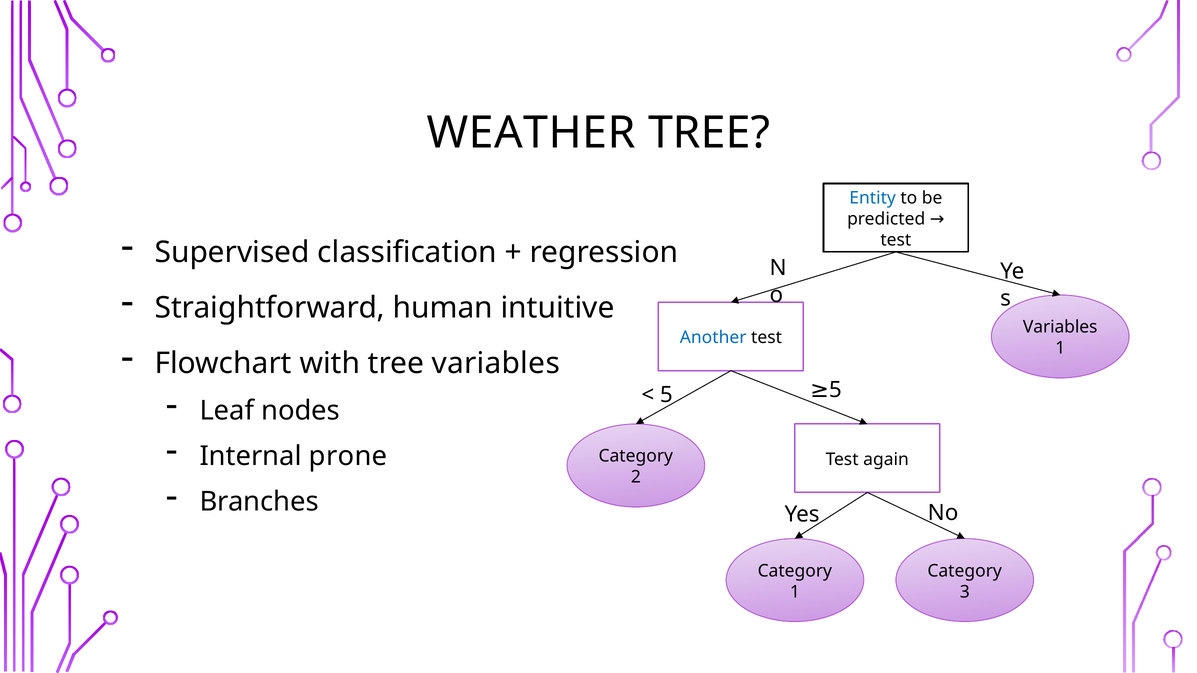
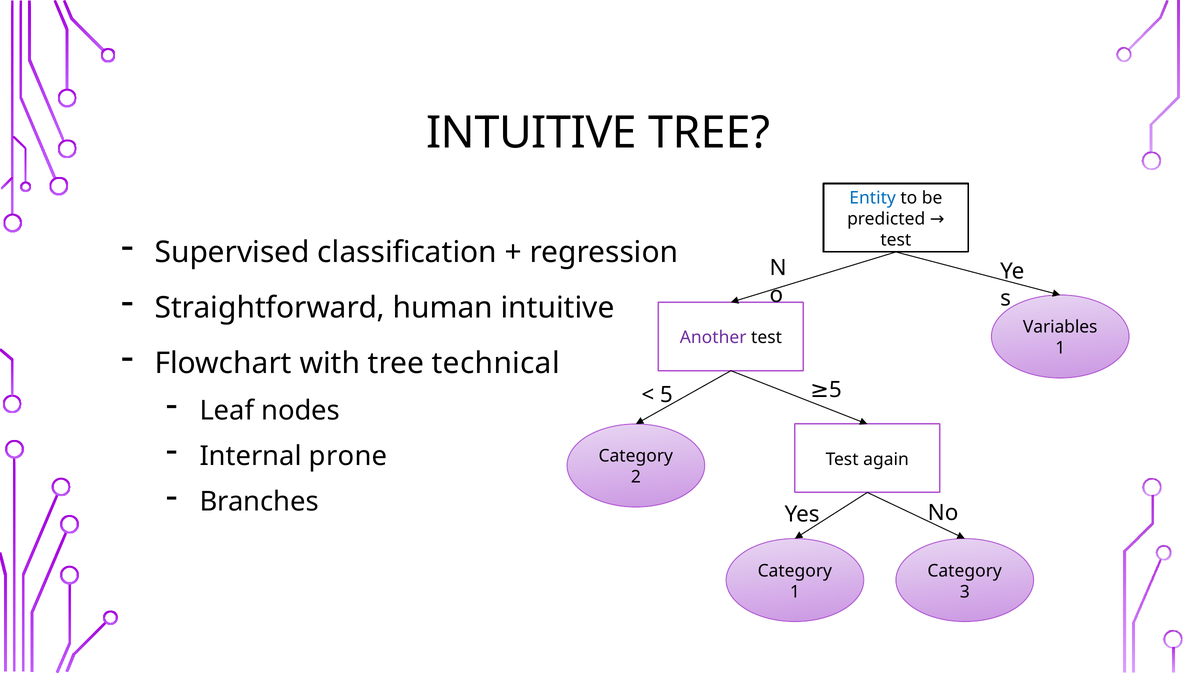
WEATHER: WEATHER -> INTUITIVE (532, 133)
Another colour: blue -> purple (713, 338)
tree variables: variables -> technical (496, 364)
